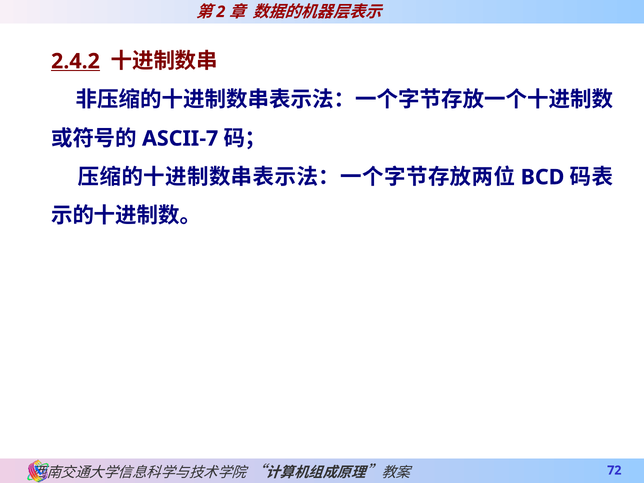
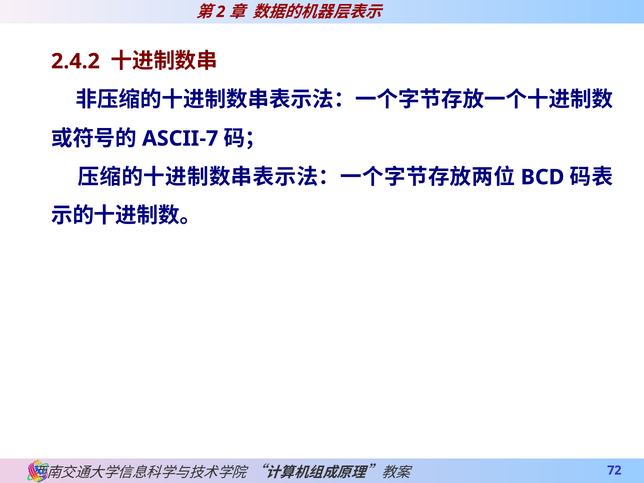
2.4.2 underline: present -> none (75, 61)
